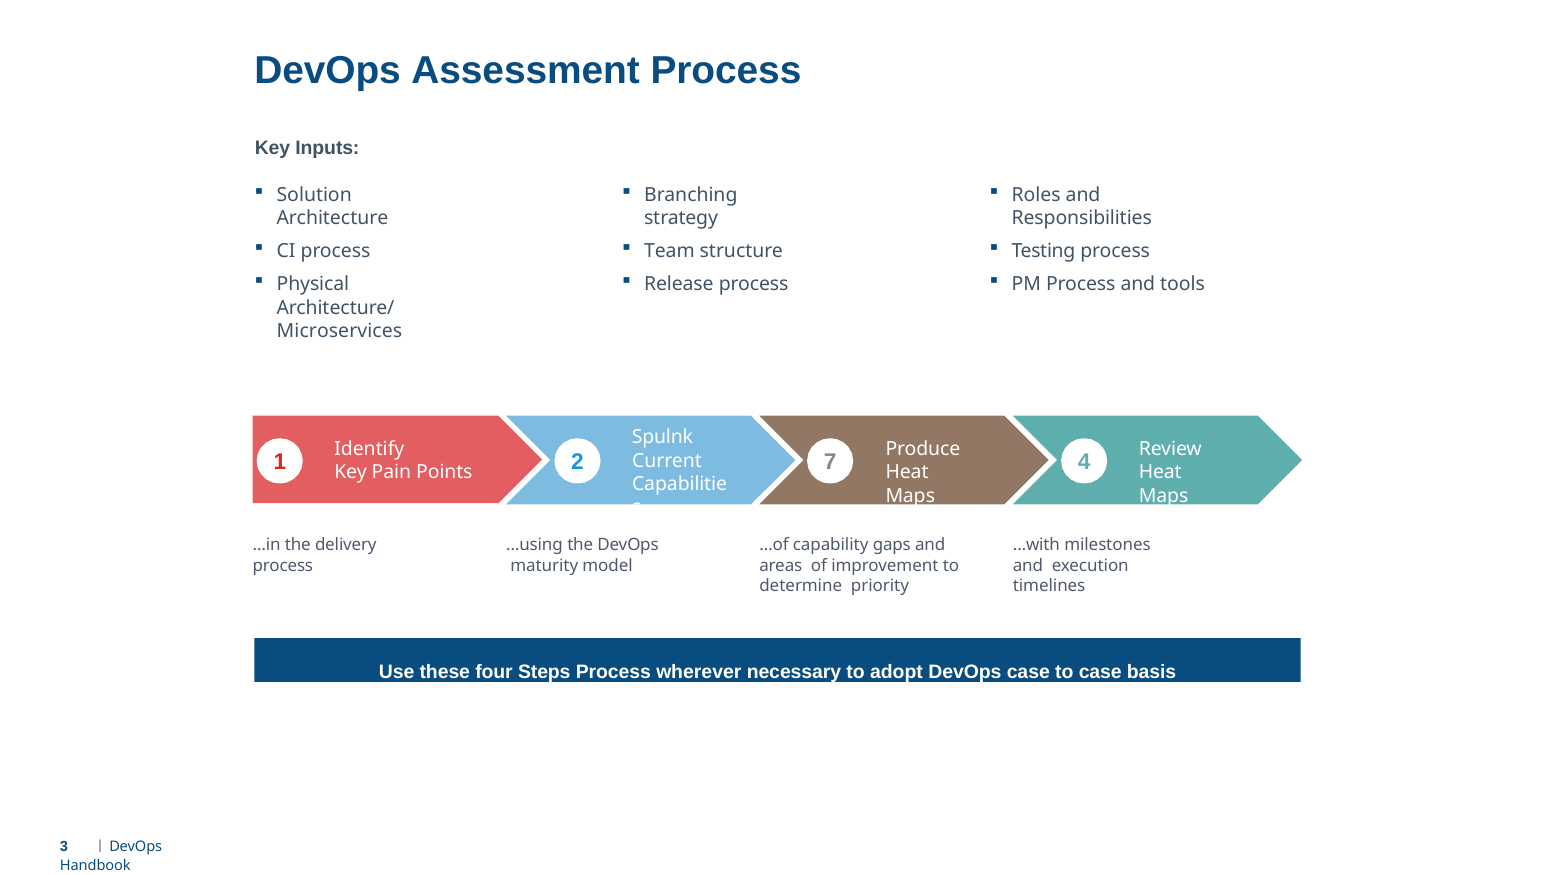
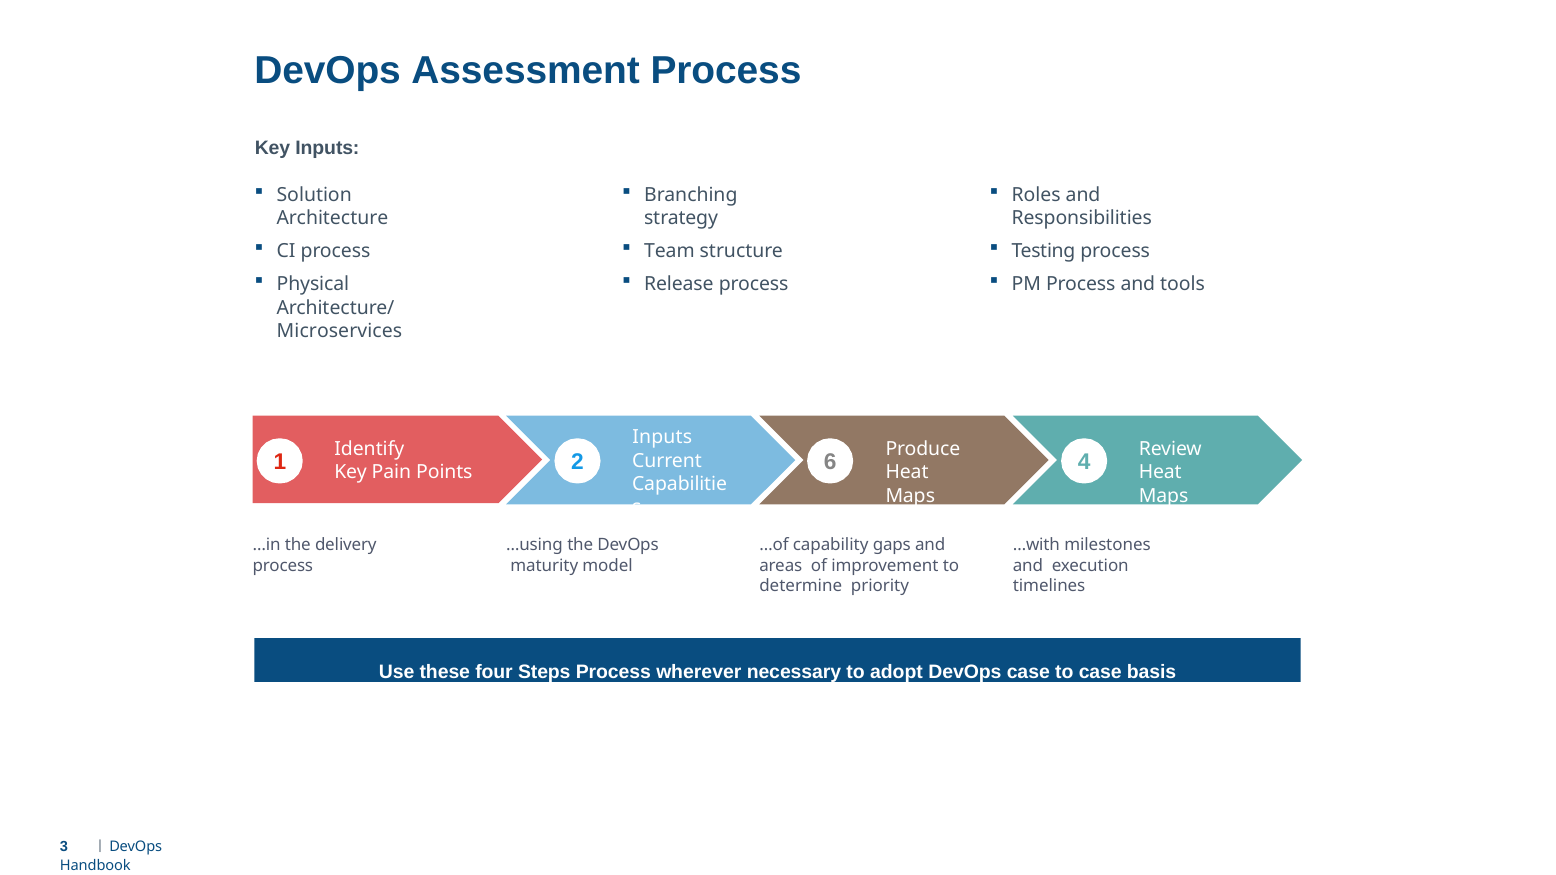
Spulnk: Spulnk -> Inputs (662, 438)
7: 7 -> 6 (830, 462)
